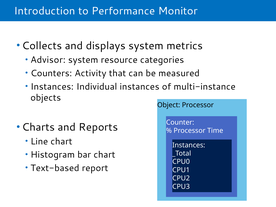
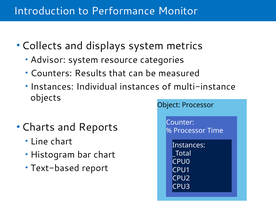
Activity: Activity -> Results (90, 73)
